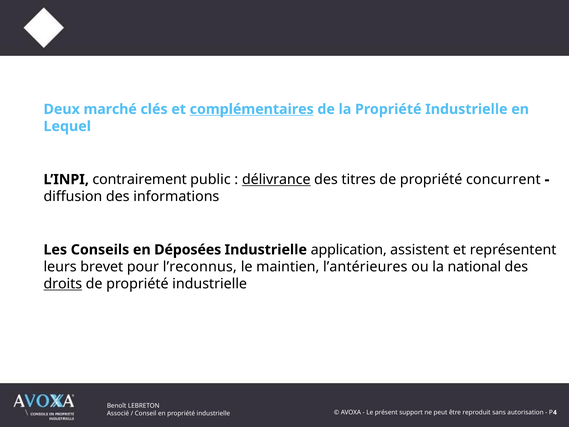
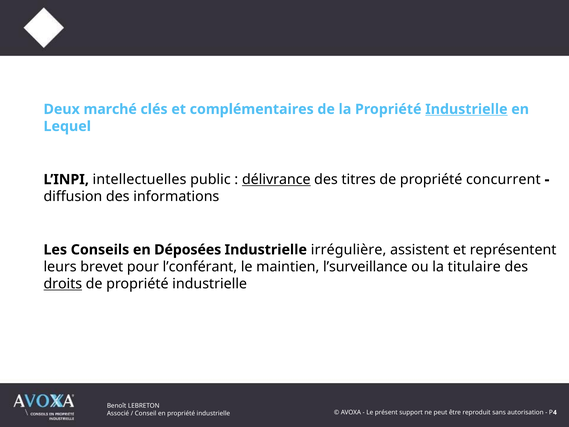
complémentaires underline: present -> none (252, 109)
Industrielle underline: none -> present (466, 109)
contrairement: contrairement -> intellectuelles (139, 179)
application: application -> irrégulière (349, 250)
l’reconnus: l’reconnus -> l’conférant (200, 267)
l’antérieures: l’antérieures -> l’surveillance (365, 267)
national: national -> titulaire (474, 267)
